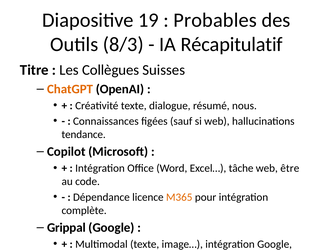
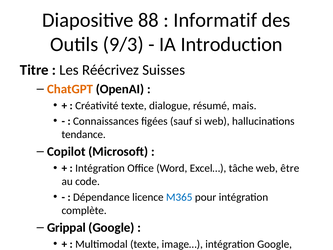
19: 19 -> 88 (148, 20)
Probables: Probables -> Informatif (215, 20)
8/3: 8/3 -> 9/3 (123, 44)
Récapitulatif: Récapitulatif -> Introduction (232, 44)
Collègues: Collègues -> Réécrivez (111, 70)
nous: nous -> mais (244, 106)
M365 colour: orange -> blue (179, 197)
